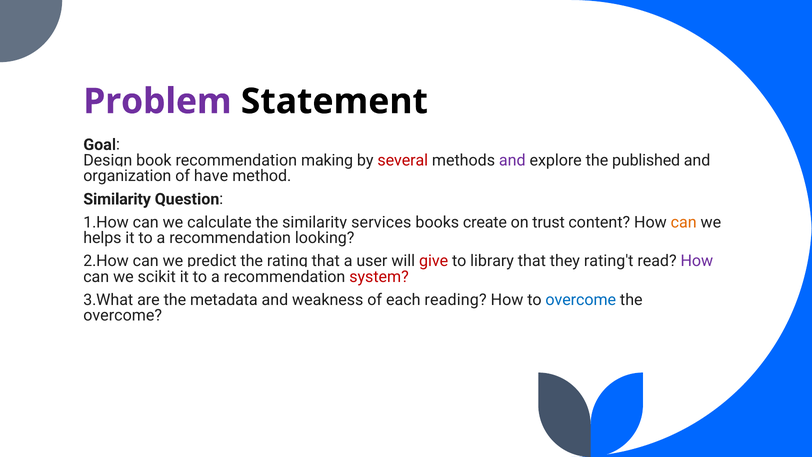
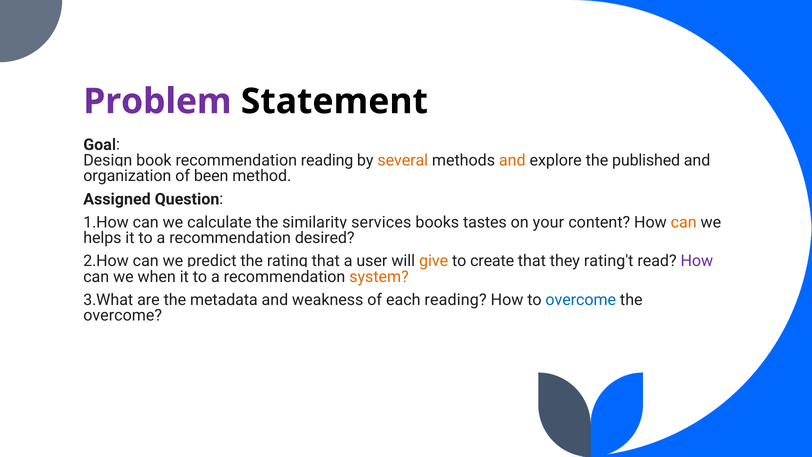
making: making -> reading (327, 160)
several colour: red -> orange (403, 160)
and colour: purple -> orange (512, 160)
have: have -> been (211, 176)
Similarity: Similarity -> Assigned (117, 199)
create: create -> tastes (485, 222)
trust: trust -> your (548, 222)
looking: looking -> desired (325, 238)
give colour: red -> orange (434, 261)
library: library -> create (492, 261)
scikit: scikit -> when (157, 277)
system colour: red -> orange (379, 277)
